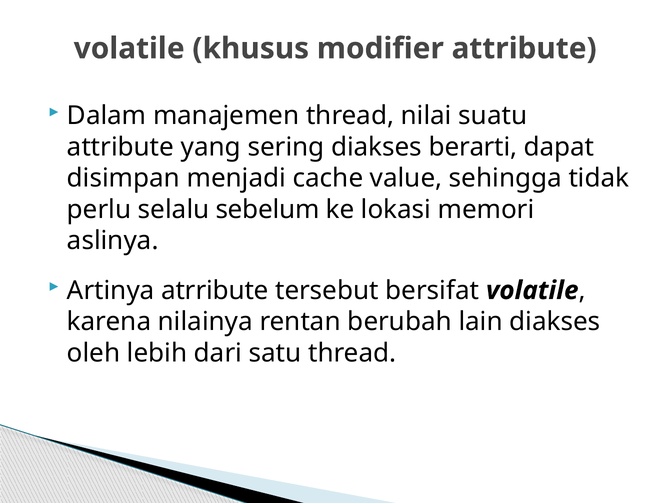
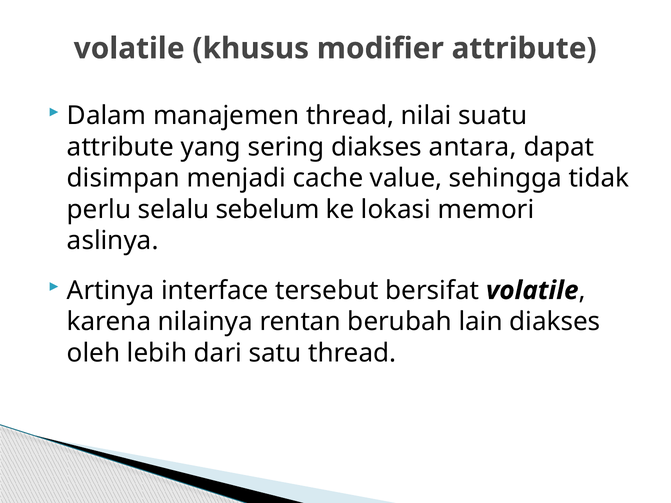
berarti: berarti -> antara (473, 147)
atrribute: atrribute -> interface (215, 291)
